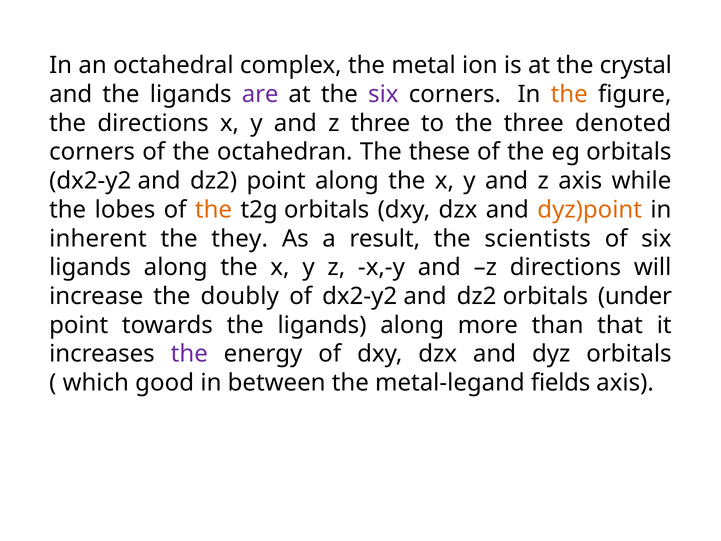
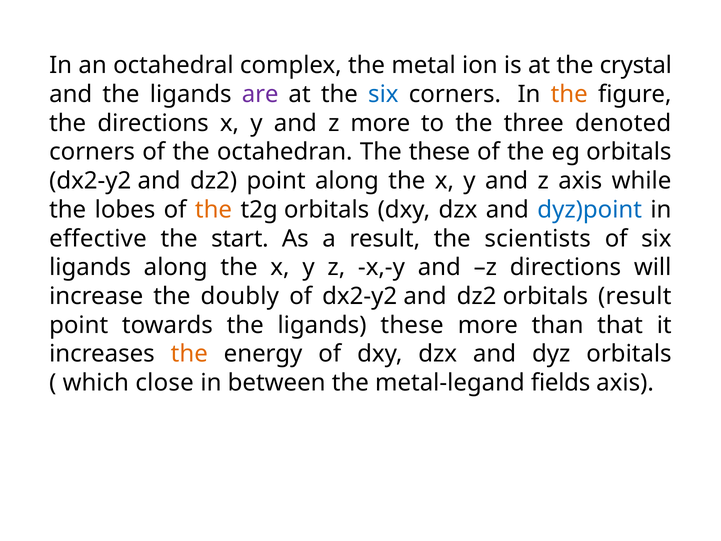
six colour: purple -> blue (383, 94)
z three: three -> more (380, 123)
dyz)point colour: orange -> blue (590, 210)
inherent: inherent -> effective (98, 238)
they: they -> start (240, 238)
orbitals under: under -> result (635, 296)
the ligands along: along -> these (412, 325)
the colour: purple -> orange (189, 354)
good: good -> close (165, 383)
